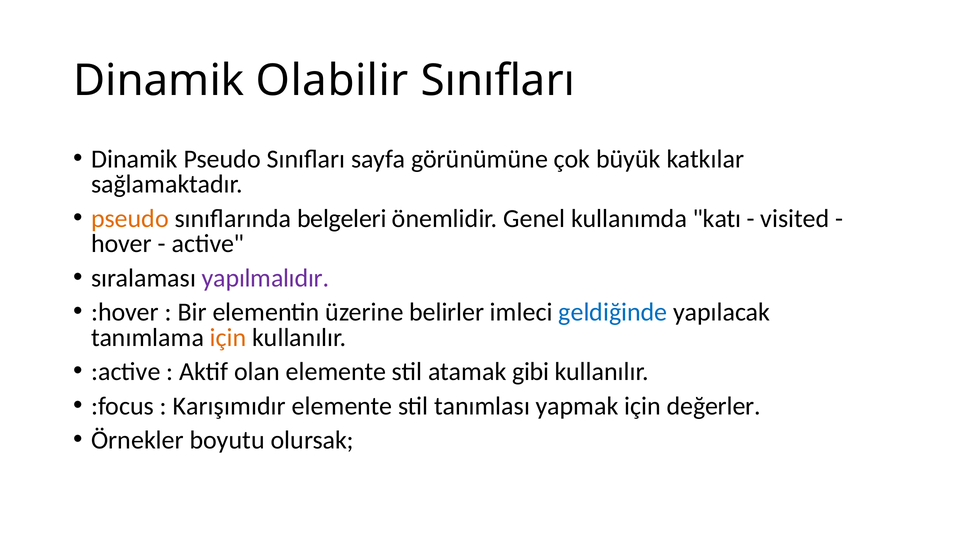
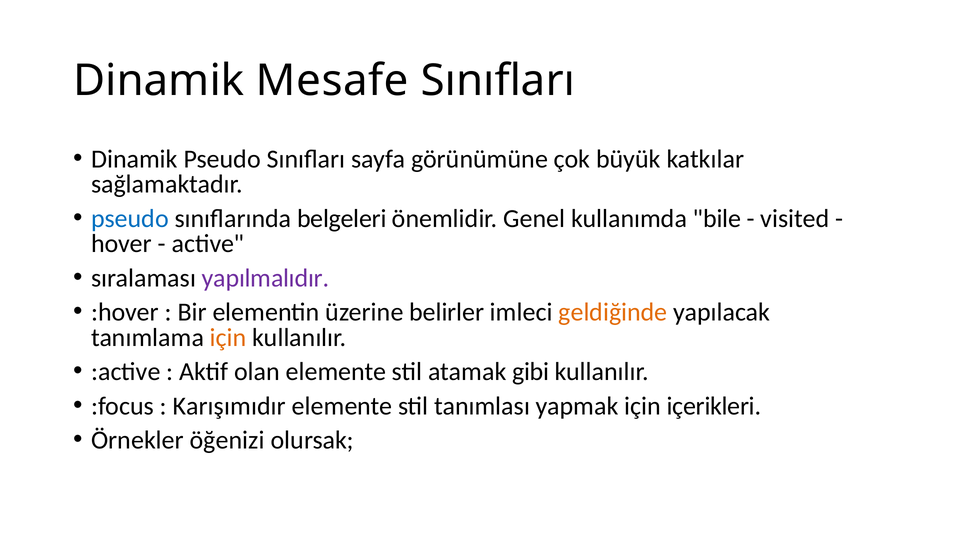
Olabilir: Olabilir -> Mesafe (332, 81)
pseudo colour: orange -> blue (130, 218)
katı: katı -> bile (717, 218)
geldiğinde colour: blue -> orange (613, 312)
değerler: değerler -> içerikleri (714, 406)
boyutu: boyutu -> öğenizi (227, 440)
